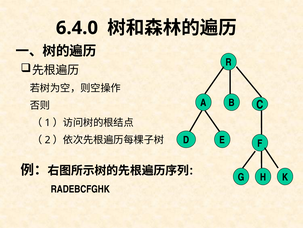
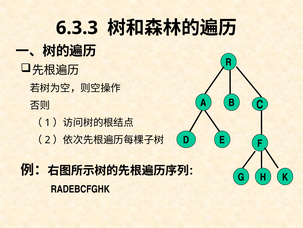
6.4.0: 6.4.0 -> 6.3.3 (77, 28)
